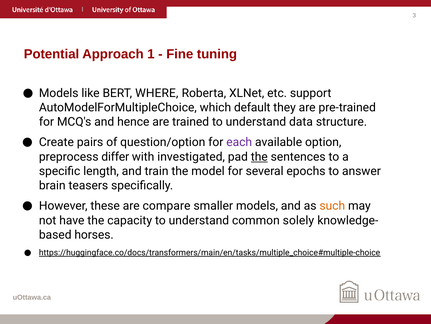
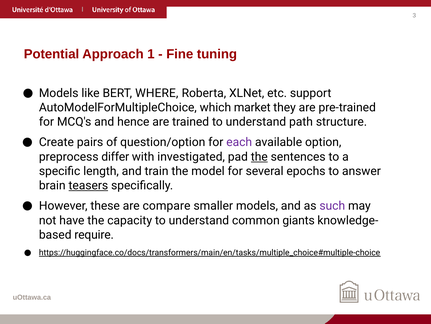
default: default -> market (252, 107)
data: data -> path (301, 122)
teasers underline: none -> present (88, 185)
such colour: orange -> purple (332, 205)
solely: solely -> giants (299, 220)
horses: horses -> require (94, 234)
